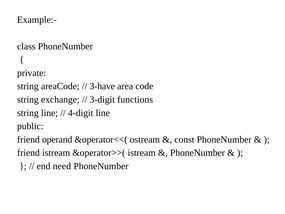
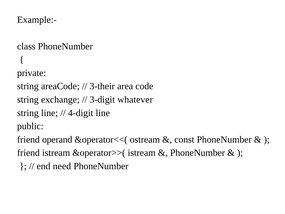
3-have: 3-have -> 3-their (102, 86)
functions: functions -> whatever (135, 99)
